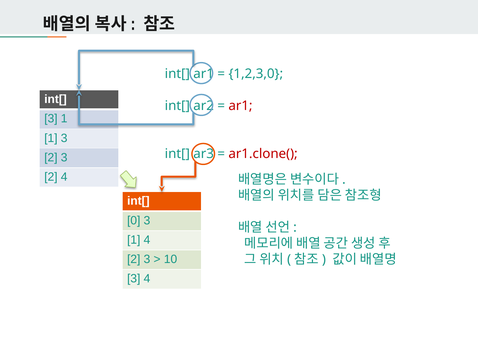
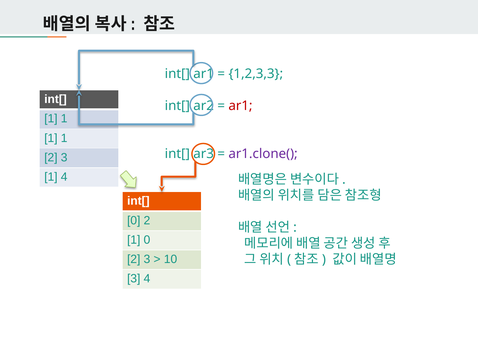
1,2,3,0: 1,2,3,0 -> 1,2,3,3 (256, 74)
3: 3 -> 1 (51, 119)
3: 3 -> 1 (64, 138)
ar1.clone( colour: red -> purple (263, 154)
2: 2 -> 1 (51, 177)
3: 3 -> 2 (147, 220)
1 4: 4 -> 0 (147, 240)
